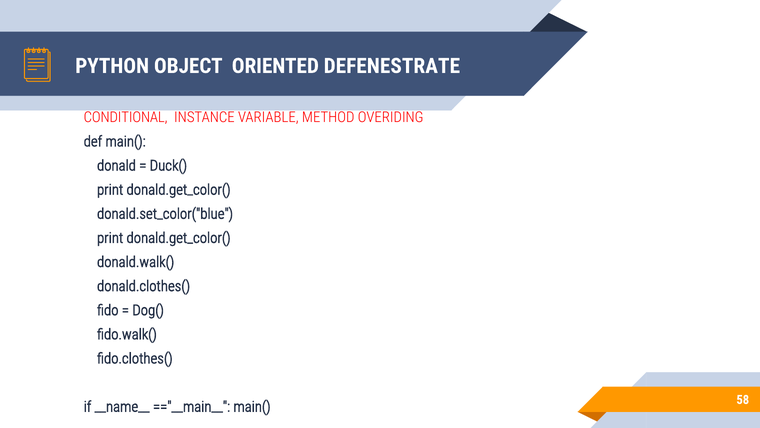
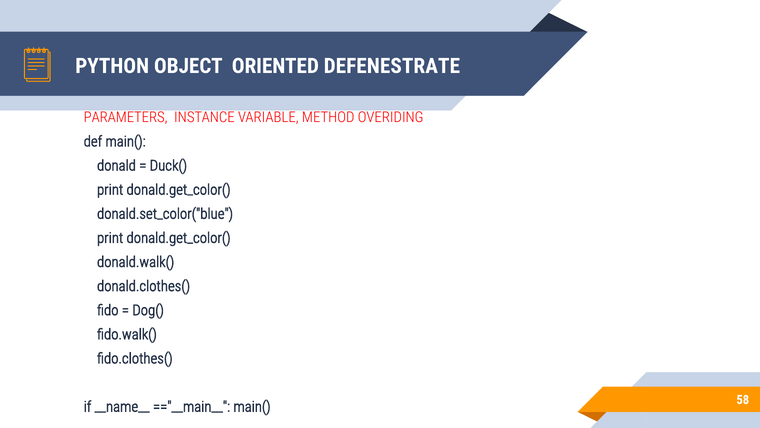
CONDITIONAL: CONDITIONAL -> PARAMETERS (126, 117)
